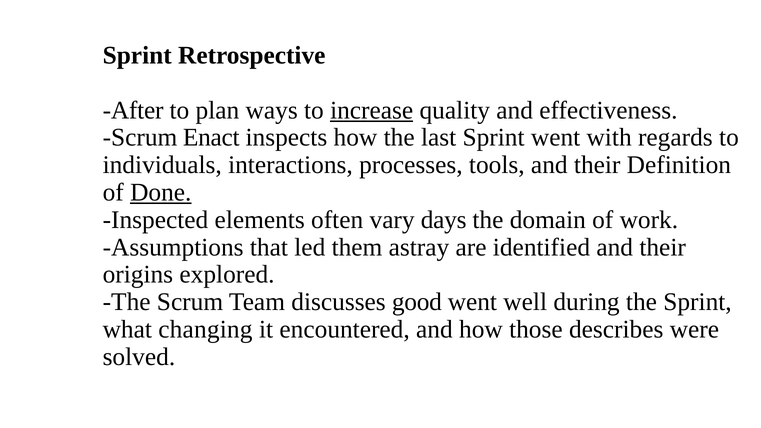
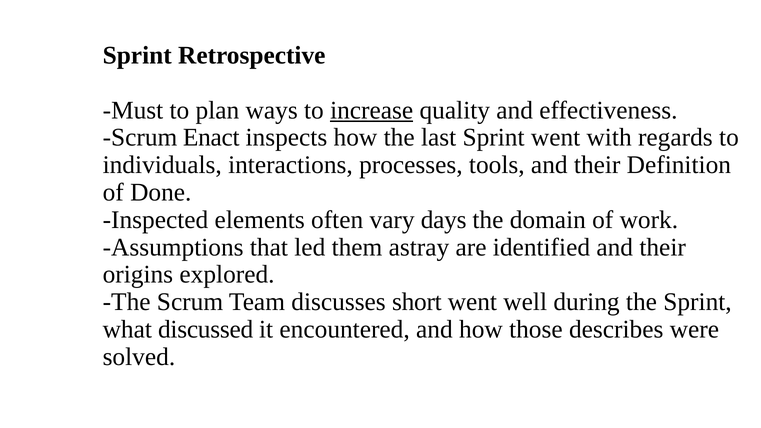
After: After -> Must (133, 110)
Done underline: present -> none (161, 192)
good: good -> short (417, 302)
changing: changing -> discussed (206, 329)
